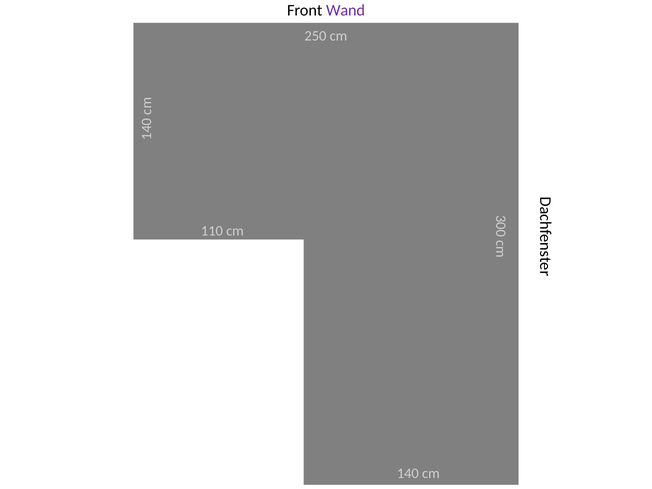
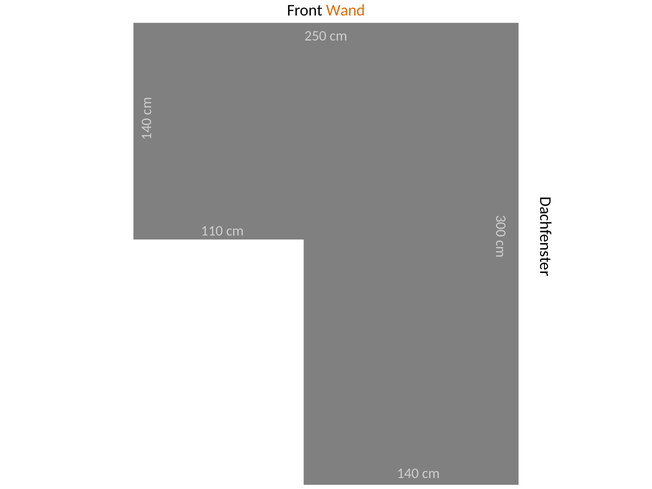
Wand colour: purple -> orange (346, 11)
